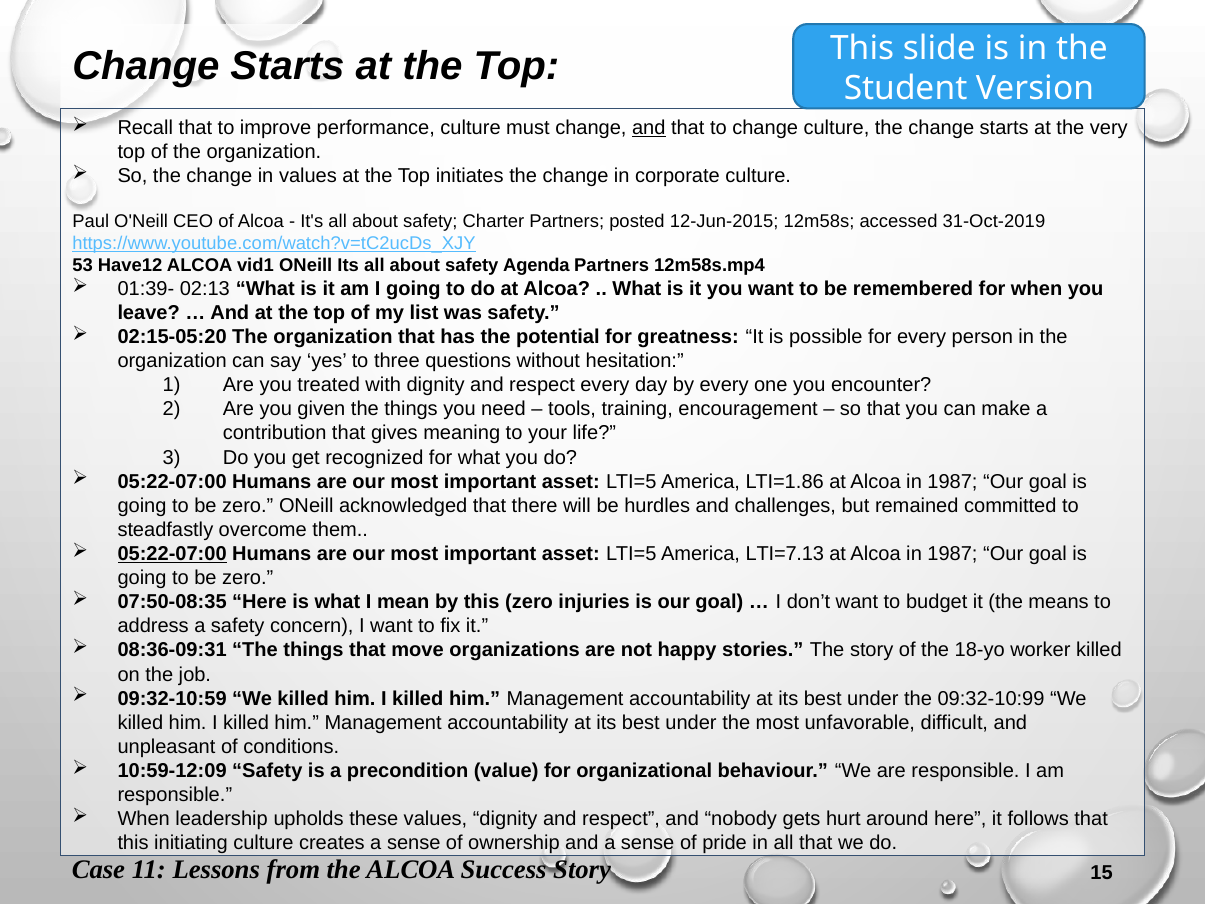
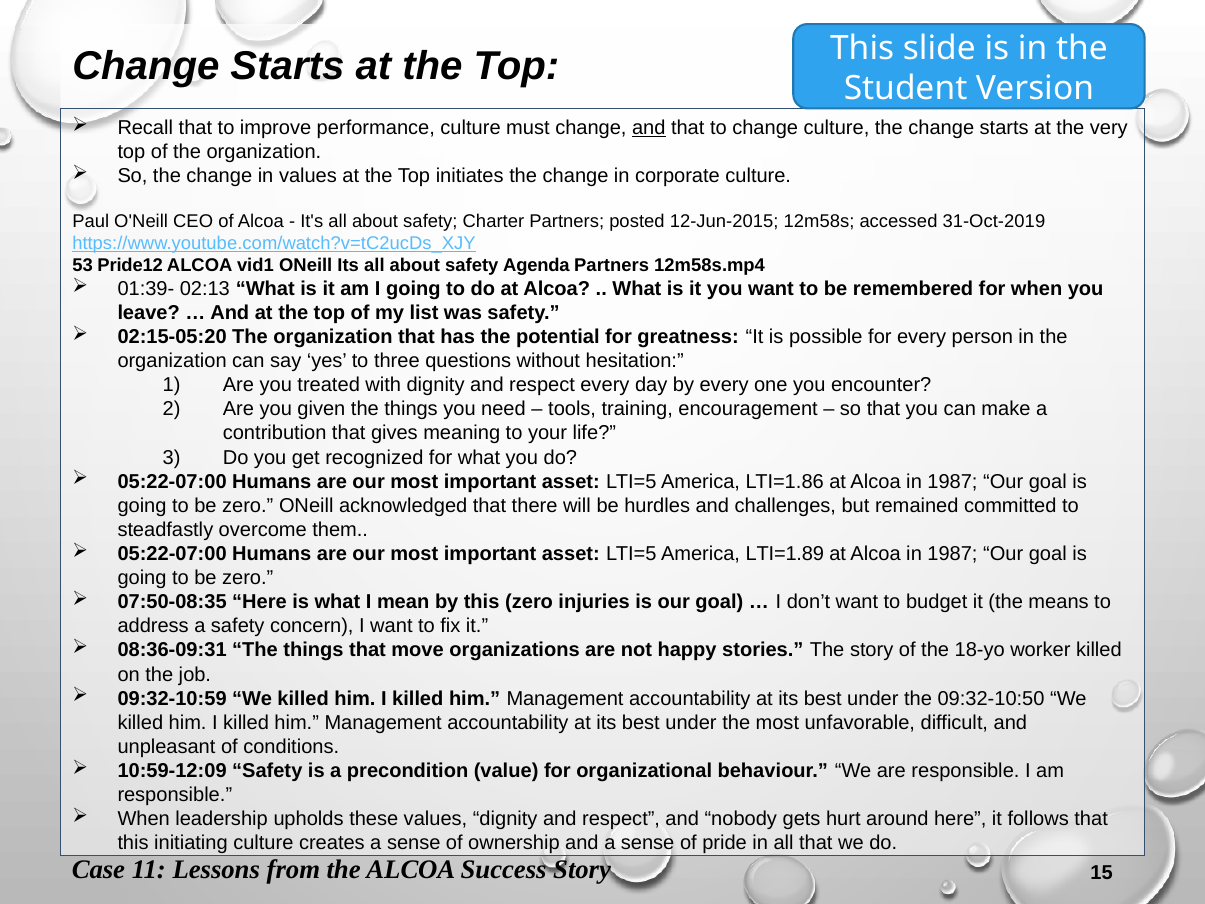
Have12: Have12 -> Pride12 (130, 265)
05:22-07:00 underline: present -> none (172, 554)
LTI=7.13: LTI=7.13 -> LTI=1.89 (785, 554)
09:32-10:99: 09:32-10:99 -> 09:32-10:50 (991, 698)
